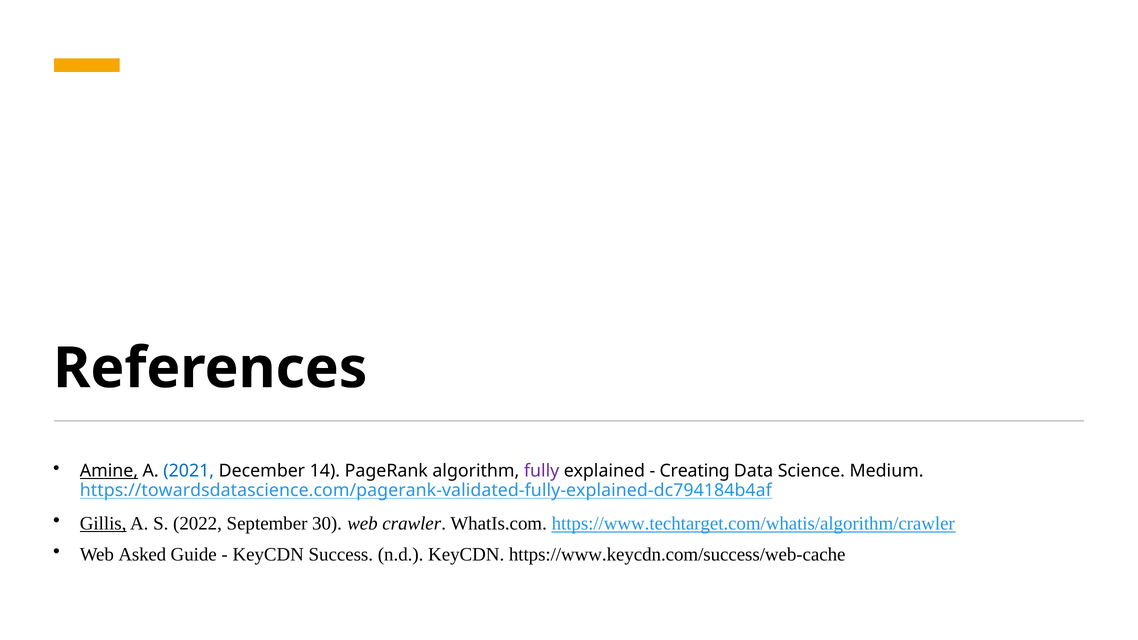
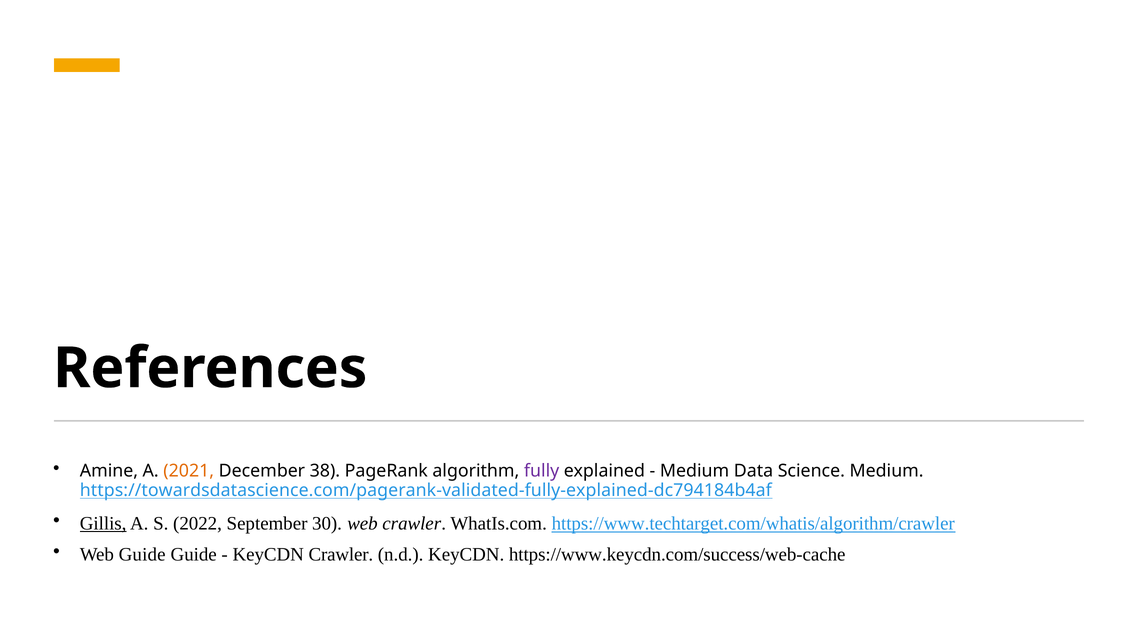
Amine underline: present -> none (109, 471)
2021 colour: blue -> orange (189, 471)
14: 14 -> 38 (325, 471)
Creating: Creating -> Medium (695, 471)
Web Asked: Asked -> Guide (142, 555)
KeyCDN Success: Success -> Crawler (341, 555)
